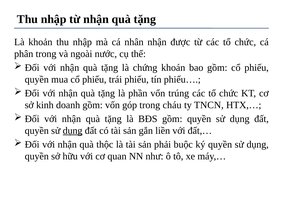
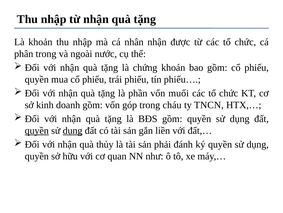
trúng: trúng -> muối (179, 93)
quyền underline: none -> present (37, 130)
thộc: thộc -> thủy (105, 144)
buộc: buộc -> đánh (183, 144)
